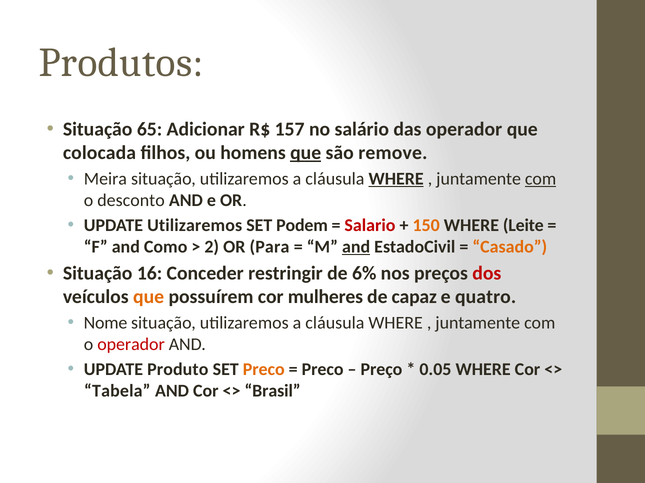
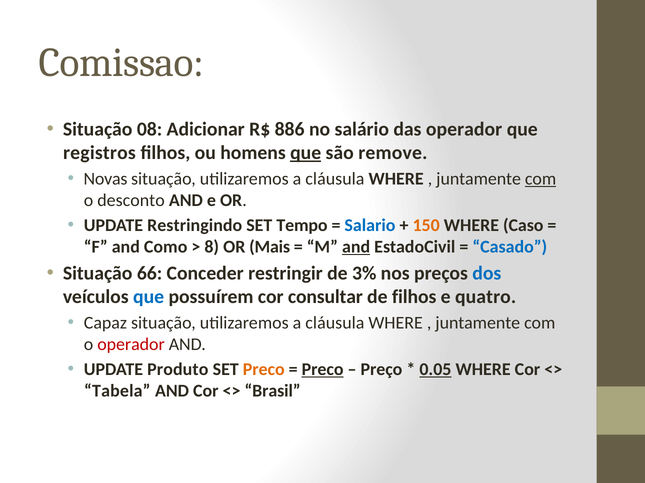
Produtos: Produtos -> Comissao (121, 63)
65: 65 -> 08 (150, 129)
157: 157 -> 886 (290, 129)
colocada: colocada -> registros (99, 153)
Meira: Meira -> Novas (105, 179)
WHERE underline: present -> none (396, 179)
UPDATE Utilizaremos: Utilizaremos -> Restringindo (195, 226)
Podem: Podem -> Tempo (302, 226)
Salario colour: red -> blue (370, 226)
Leite: Leite -> Caso (523, 226)
2: 2 -> 8 (212, 247)
Para: Para -> Mais (270, 247)
Casado colour: orange -> blue (510, 247)
16: 16 -> 66 (150, 274)
6%: 6% -> 3% (364, 274)
dos colour: red -> blue (487, 274)
que colour: orange -> blue (149, 297)
mulheres: mulheres -> consultar (325, 297)
de capaz: capaz -> filhos (414, 297)
Nome: Nome -> Capaz (105, 323)
Preco underline: none -> present (323, 370)
0.05 underline: none -> present (435, 370)
